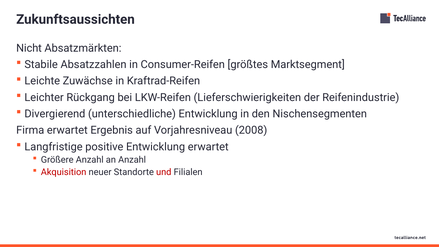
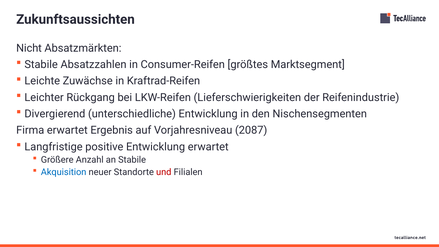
2008: 2008 -> 2087 (251, 130)
an Anzahl: Anzahl -> Stabile (132, 160)
Akquisition colour: red -> blue (64, 172)
